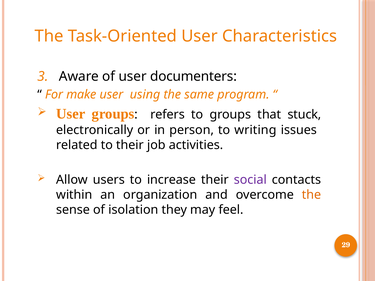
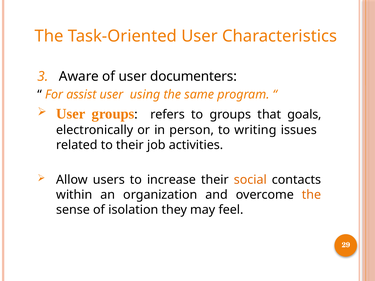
make: make -> assist (81, 95)
stuck: stuck -> goals (304, 115)
social colour: purple -> orange (250, 180)
